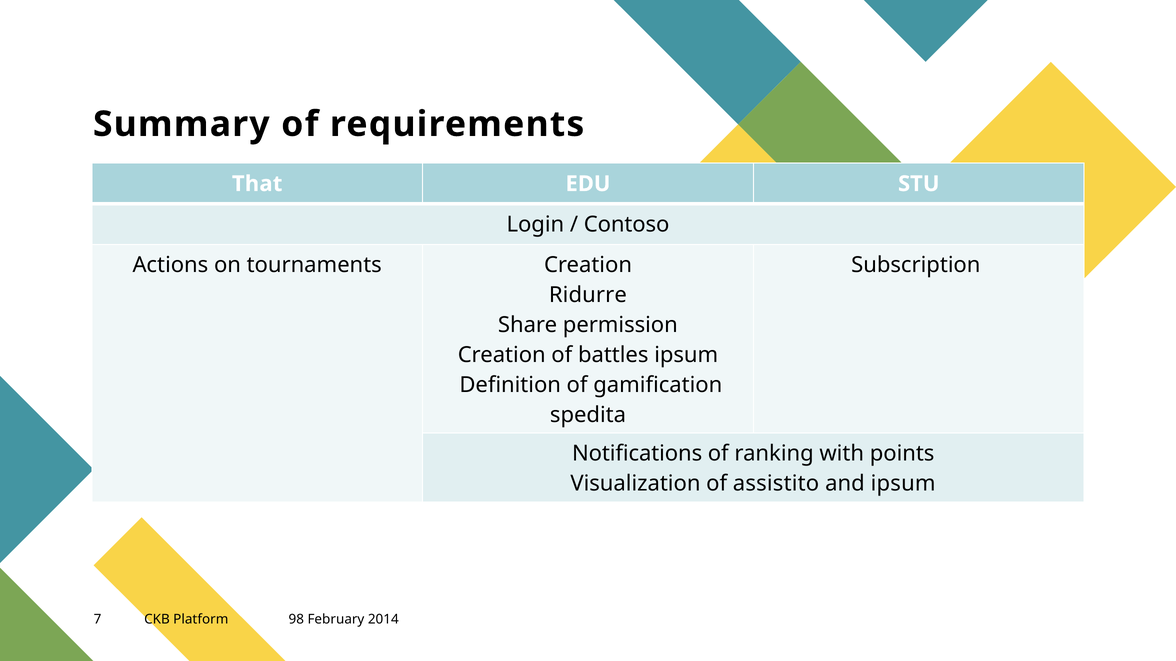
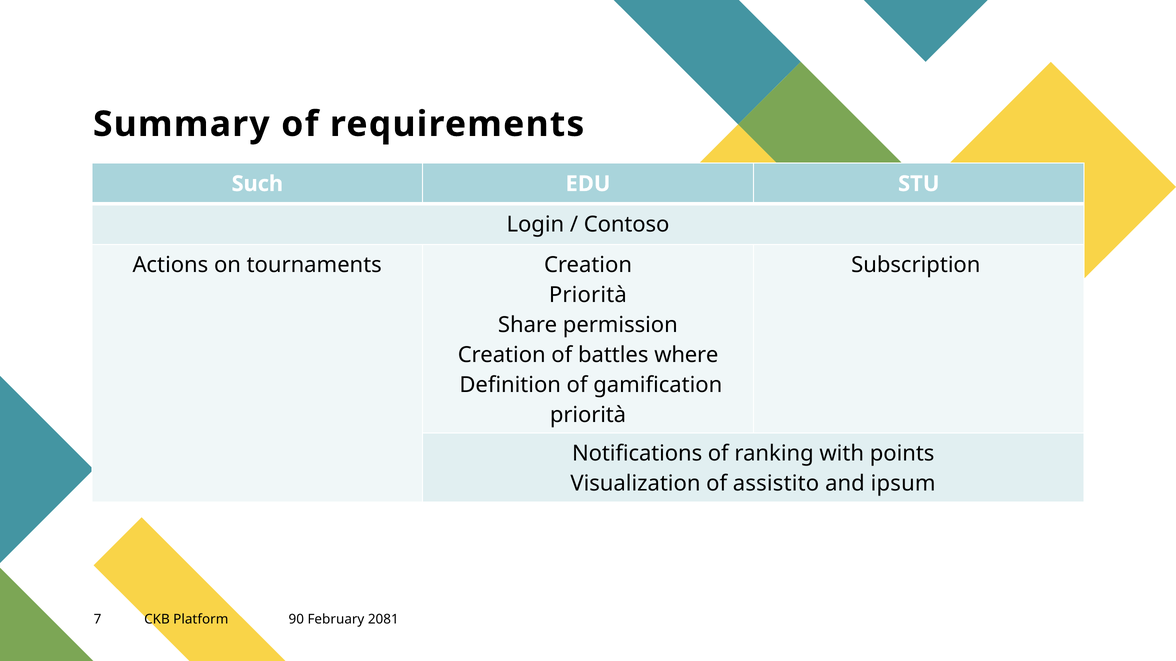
That: That -> Such (257, 184)
Ridurre: Ridurre -> Priorità (588, 295)
battles ipsum: ipsum -> where (686, 355)
spedita: spedita -> priorità (588, 415)
98: 98 -> 90 (296, 620)
2014: 2014 -> 2081 (383, 620)
